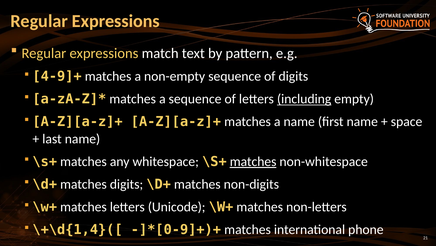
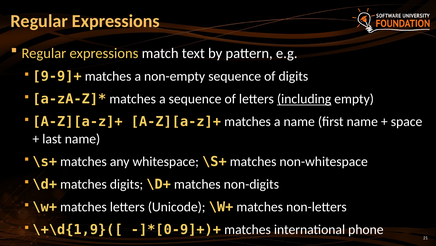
4-9]+: 4-9]+ -> 9-9]+ (57, 76)
matches underline: present -> none (253, 161)
\+\d{1,4}([: \+\d{1,4}([ -> \+\d{1,9}([ (78, 229)
